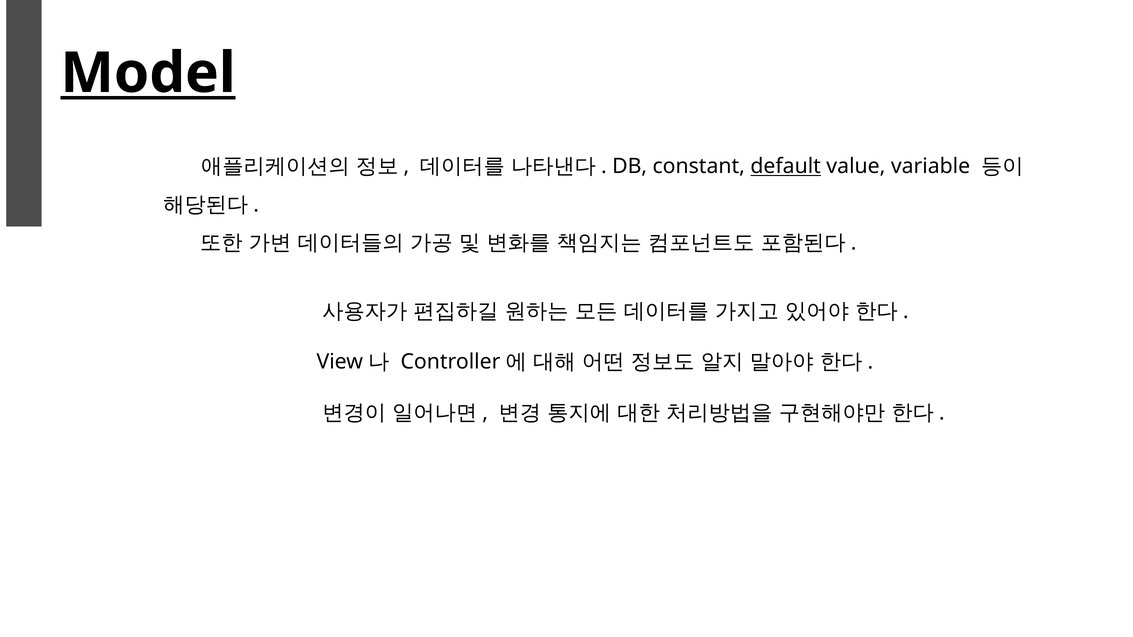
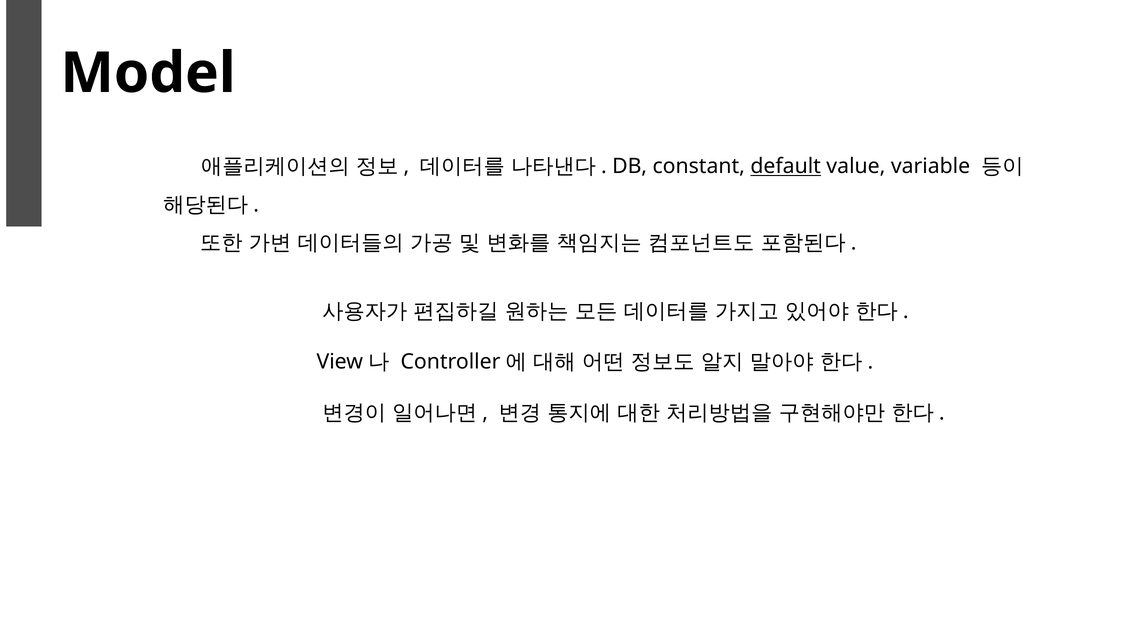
Model underline: present -> none (148, 73)
